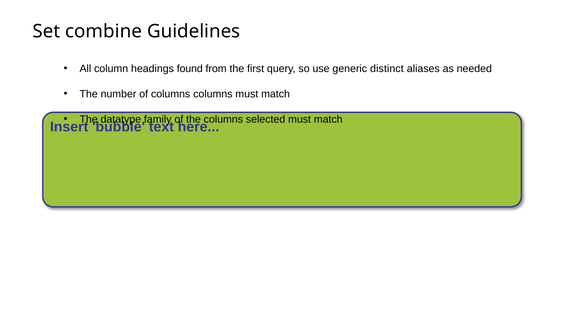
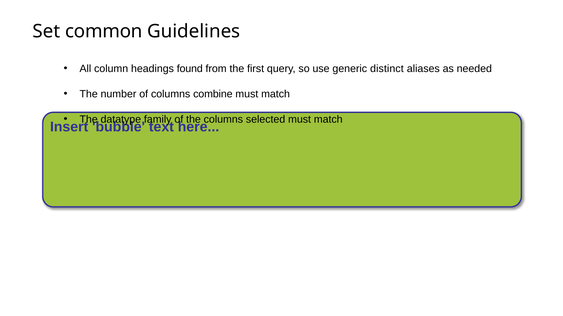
combine: combine -> common (104, 31)
columns columns: columns -> combine (213, 94)
